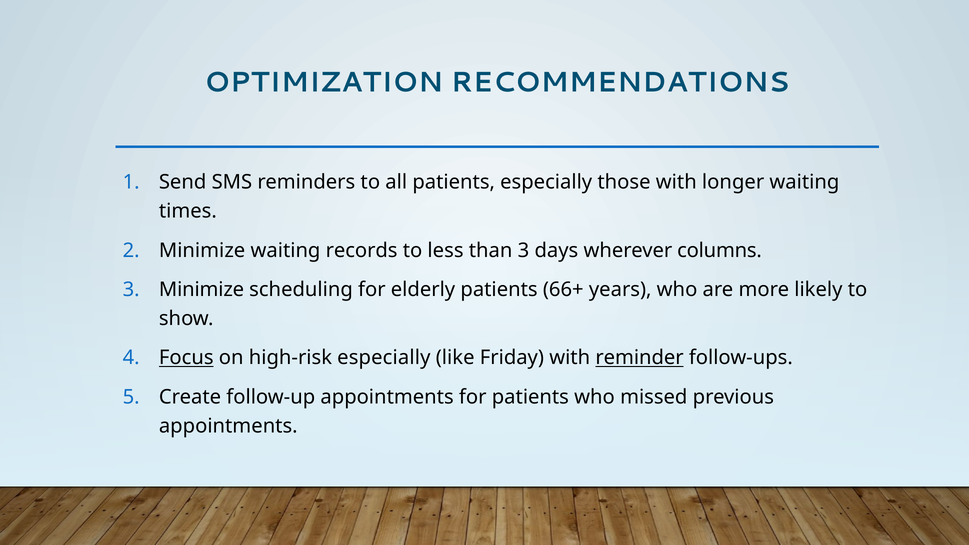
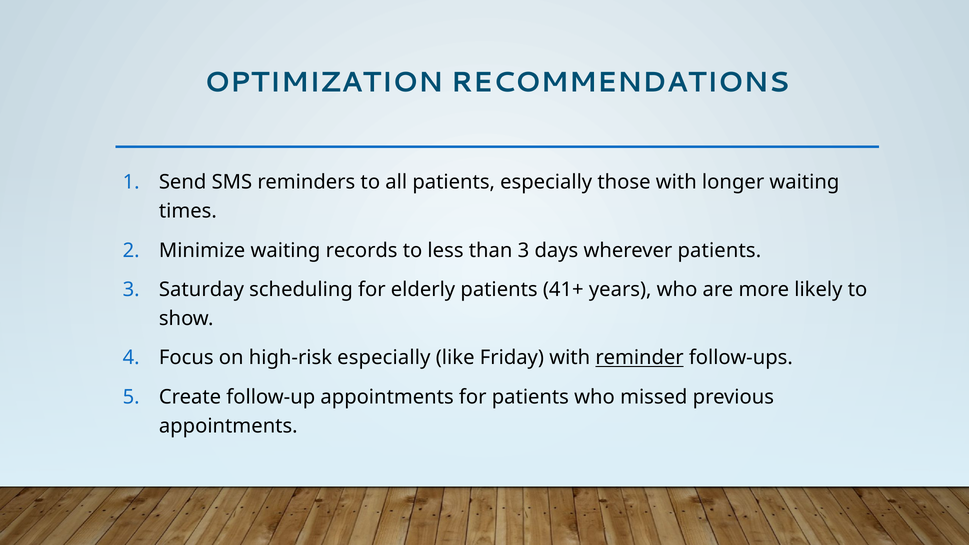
wherever columns: columns -> patients (719, 250)
3 Minimize: Minimize -> Saturday (201, 290)
66+: 66+ -> 41+ (563, 290)
Focus underline: present -> none (186, 358)
